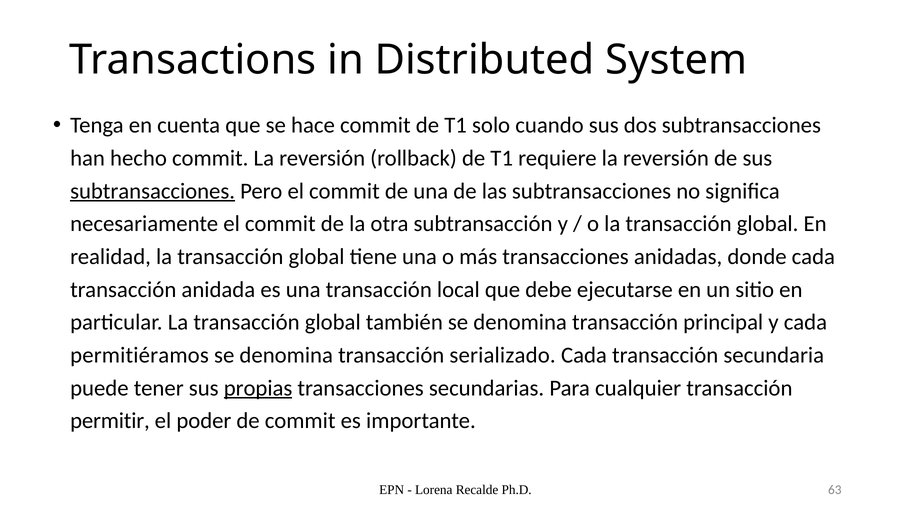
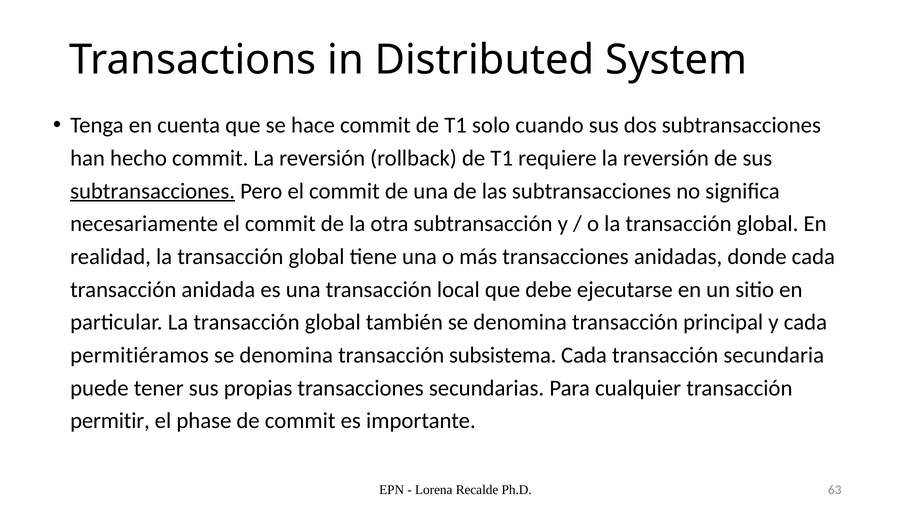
serializado: serializado -> subsistema (503, 355)
propias underline: present -> none (258, 388)
poder: poder -> phase (204, 420)
